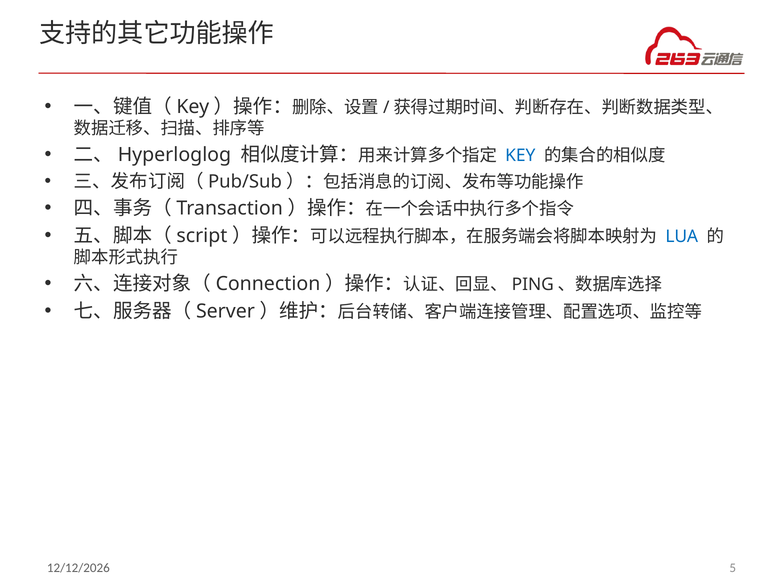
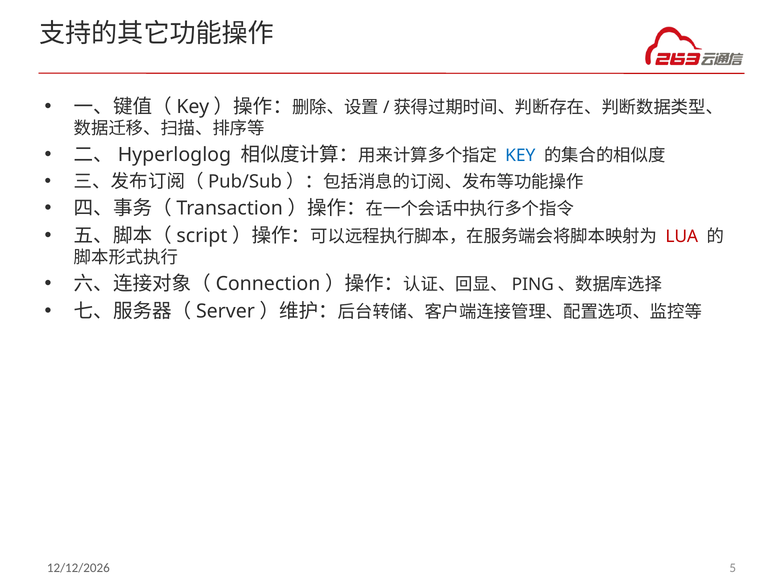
LUA colour: blue -> red (682, 236)
